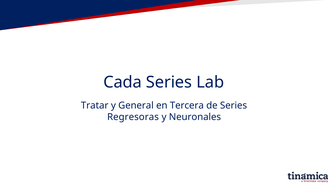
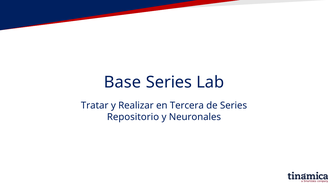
Cada: Cada -> Base (123, 82)
General: General -> Realizar (136, 106)
Regresoras: Regresoras -> Repositorio (133, 117)
